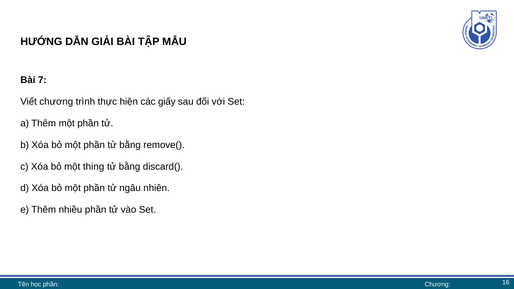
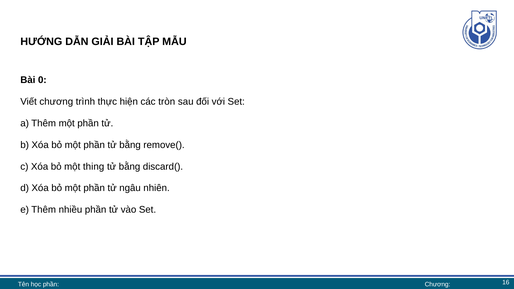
7: 7 -> 0 (42, 80)
giấy: giấy -> tròn (167, 102)
